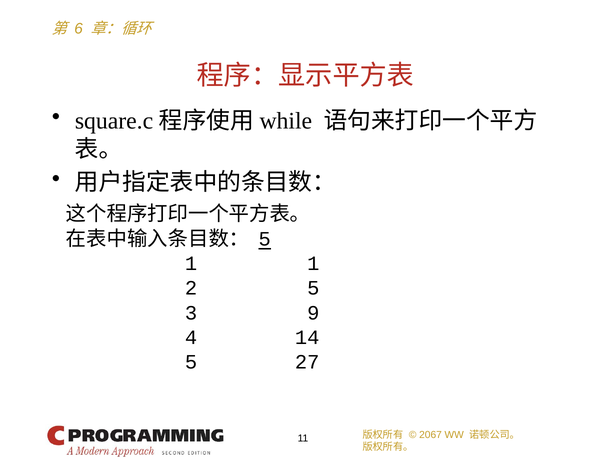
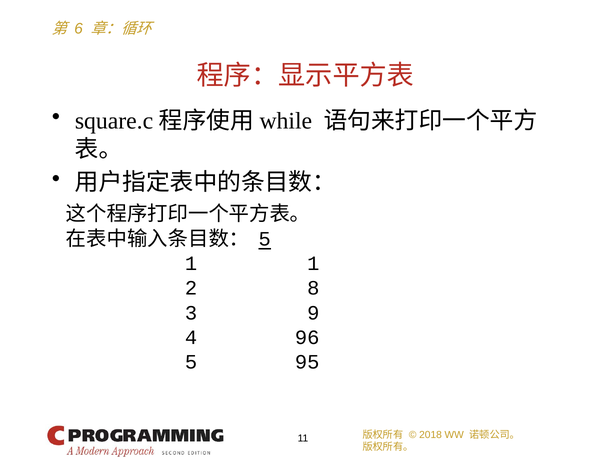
2 5: 5 -> 8 (313, 288)
14: 14 -> 96 (307, 338)
27: 27 -> 95 (307, 362)
2067: 2067 -> 2018 (431, 435)
